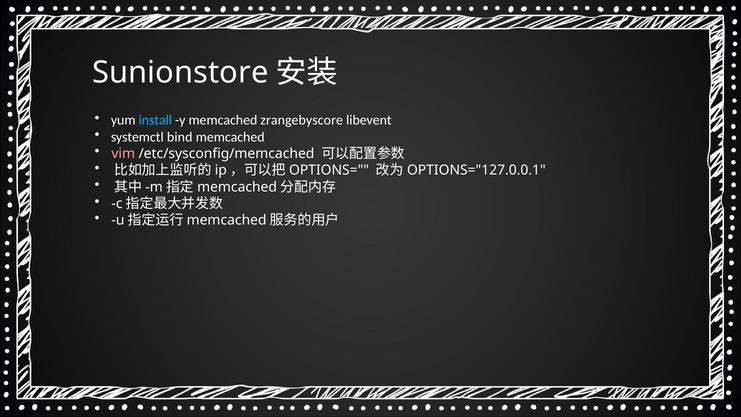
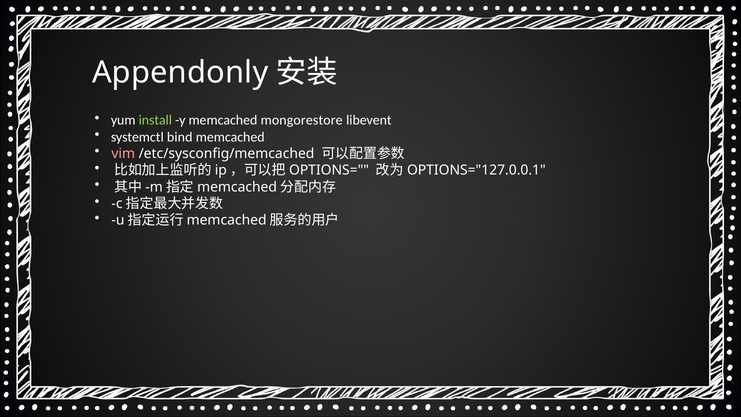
Sunionstore: Sunionstore -> Appendonly (180, 73)
install colour: light blue -> light green (155, 120)
zrangebyscore: zrangebyscore -> mongorestore (302, 120)
